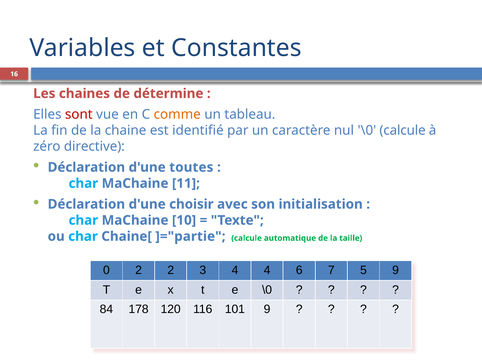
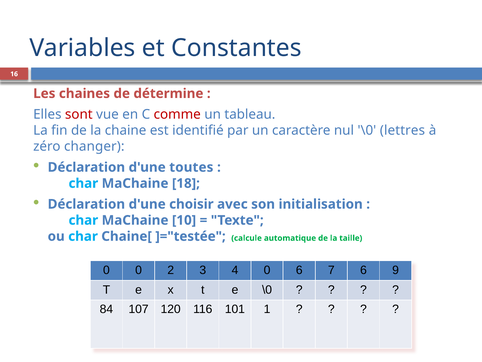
comme colour: orange -> red (177, 114)
\0 calcule: calcule -> lettres (402, 130)
directive: directive -> changer (94, 146)
11: 11 -> 18 (186, 183)
]="partie: ]="partie -> ]="testée (191, 236)
0 2: 2 -> 0 (139, 270)
4 4: 4 -> 0 (267, 270)
7 5: 5 -> 6 (363, 270)
178: 178 -> 107 (139, 309)
101 9: 9 -> 1 (267, 309)
